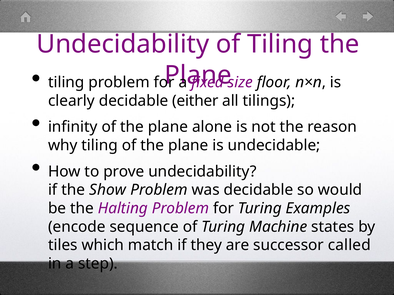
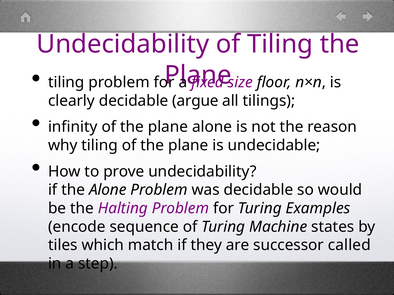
either: either -> argue (195, 101)
the Show: Show -> Alone (108, 190)
